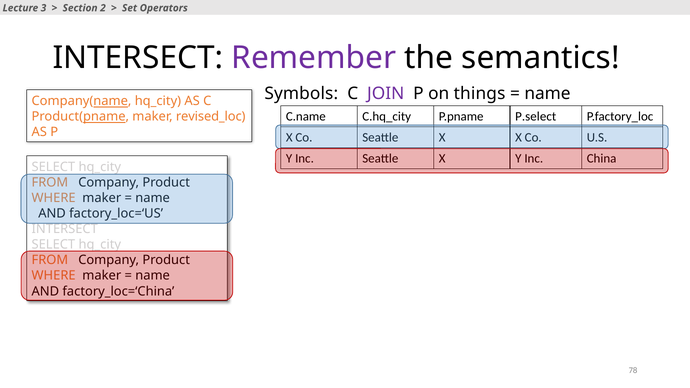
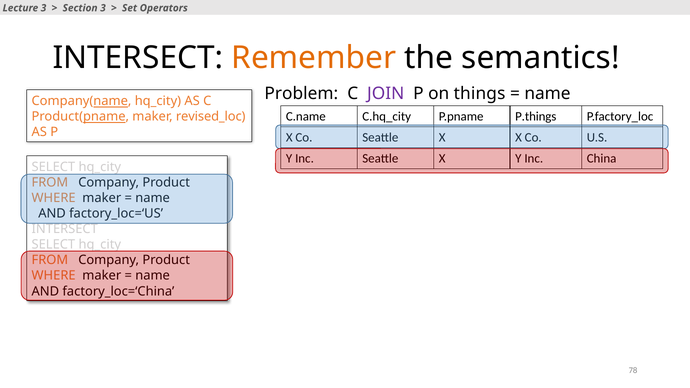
Section 2: 2 -> 3 (103, 8)
Remember colour: purple -> orange (314, 58)
Symbols: Symbols -> Problem (301, 94)
P.select: P.select -> P.things (536, 117)
